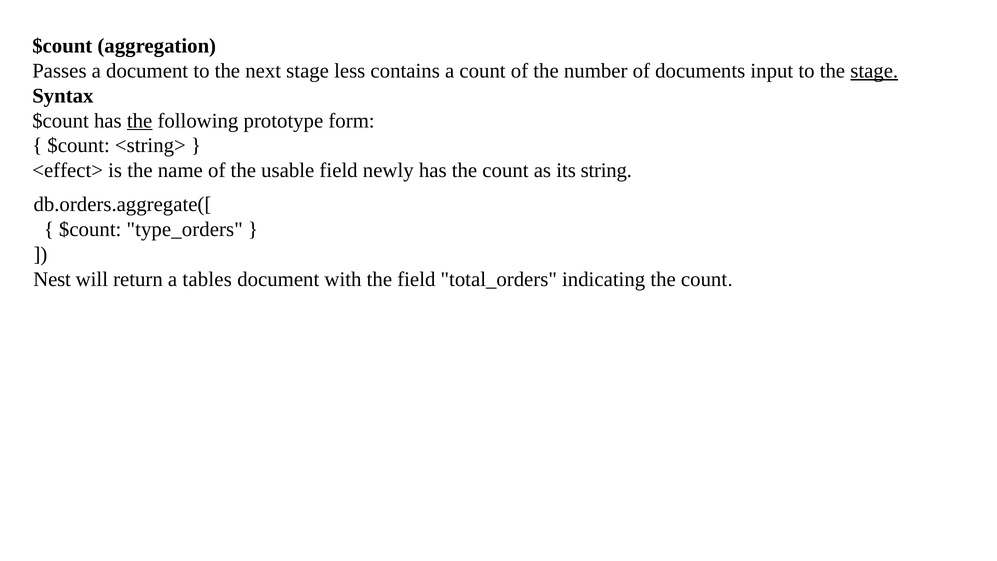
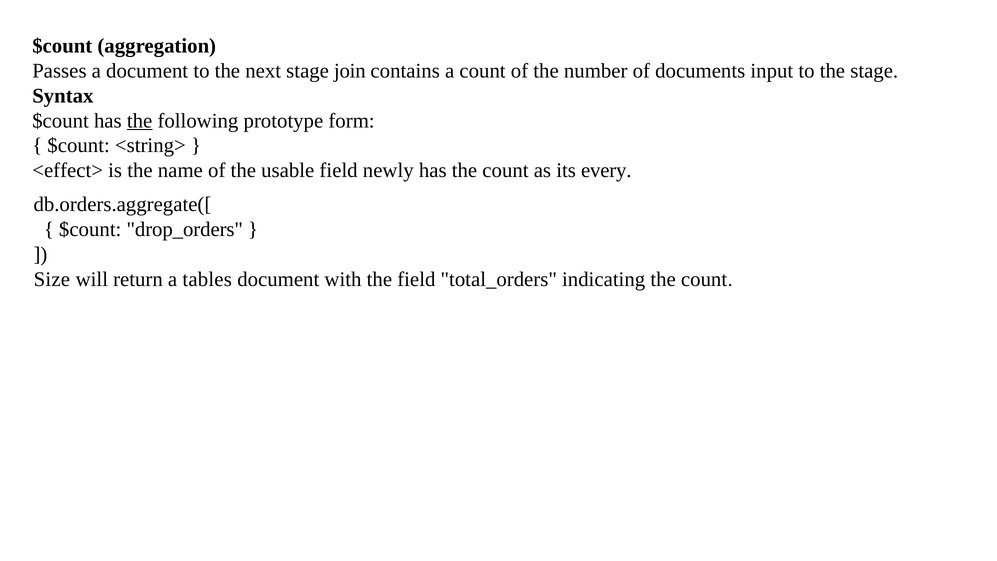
less: less -> join (350, 71)
stage underline: present -> none (874, 71)
string: string -> every (606, 171)
type_orders: type_orders -> drop_orders (185, 229)
Nest: Nest -> Size (52, 279)
